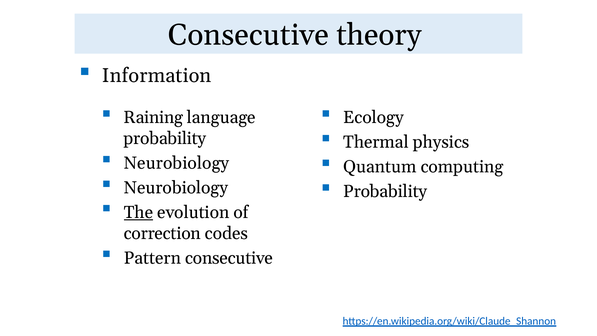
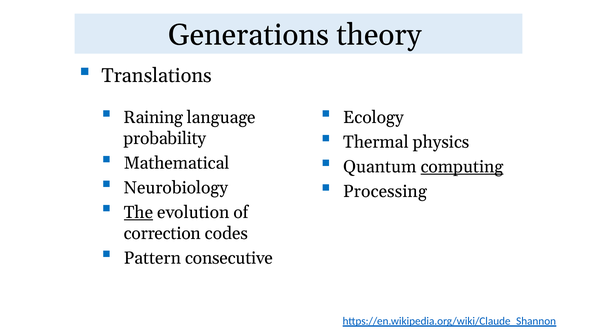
Consecutive: Consecutive -> Generations (249, 35)
Information: Information -> Translations (157, 75)
Neurobiology: Neurobiology -> Mathematical (177, 163)
computing underline: none -> present (462, 167)
Probability: Probability -> Processing (385, 191)
